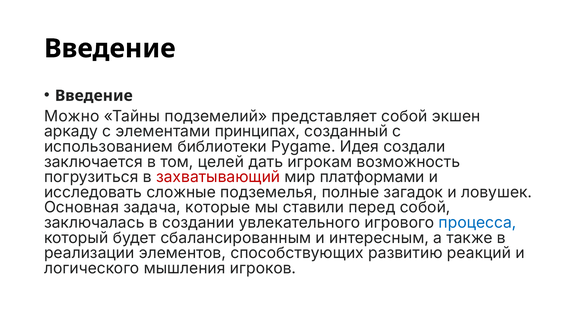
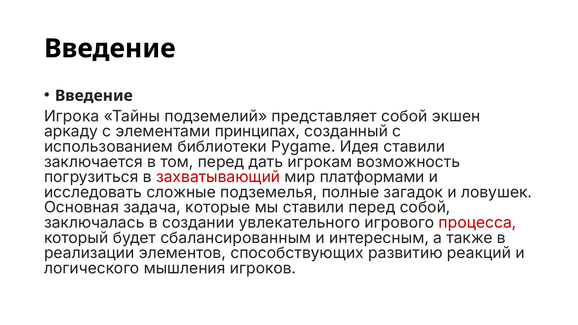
Можно: Можно -> Игрока (72, 116)
Идея создали: создали -> ставили (414, 147)
том целей: целей -> перед (221, 162)
процесса colour: blue -> red (477, 223)
